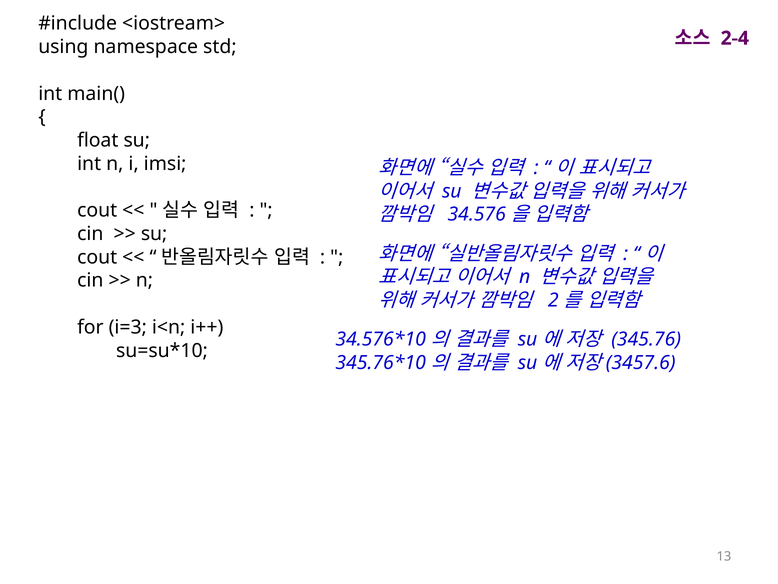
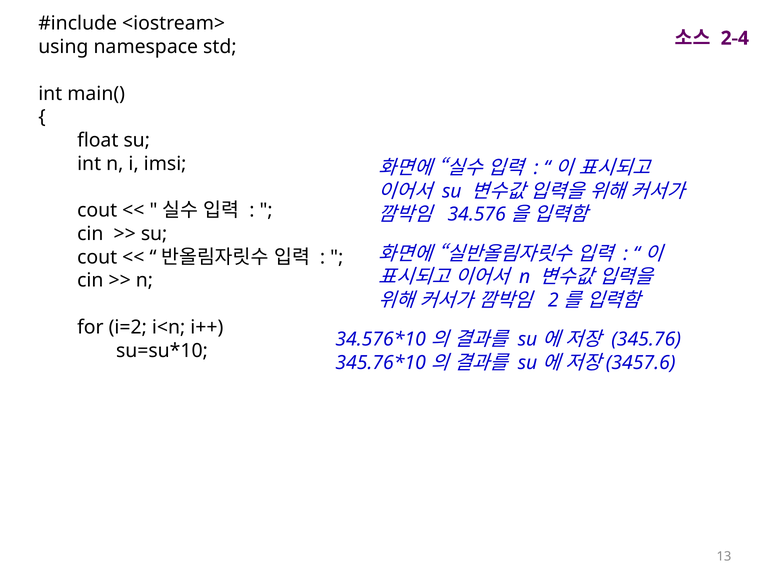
i=3: i=3 -> i=2 (128, 327)
